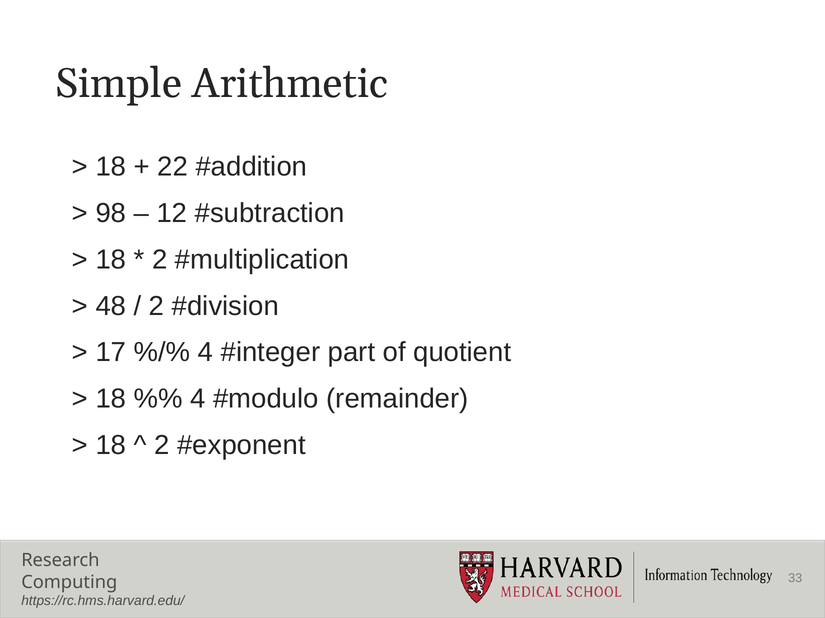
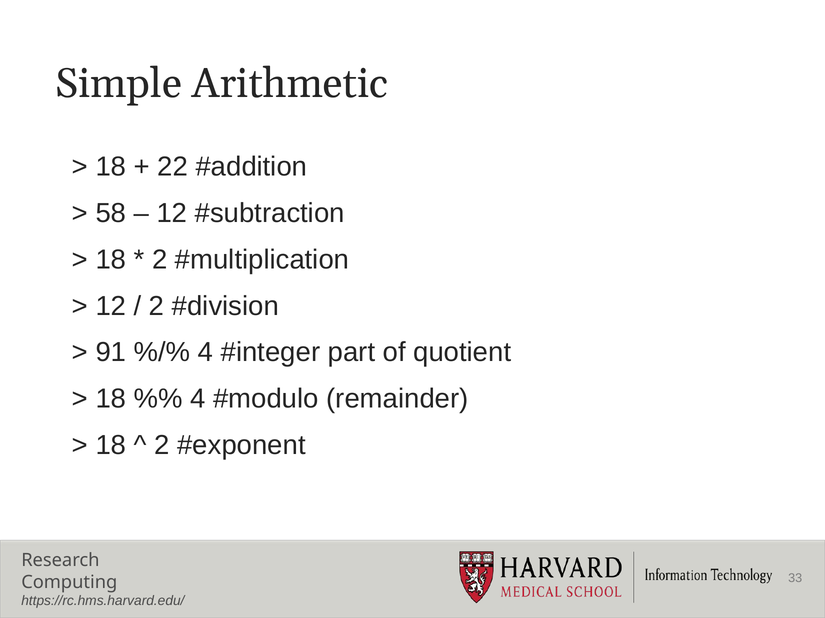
98: 98 -> 58 (111, 213)
48: 48 -> 12 (111, 306)
17: 17 -> 91 (111, 353)
